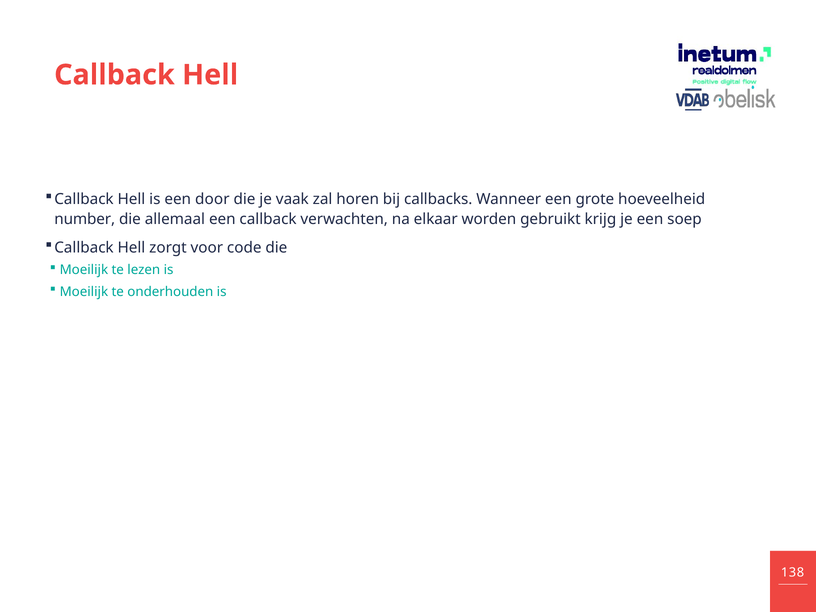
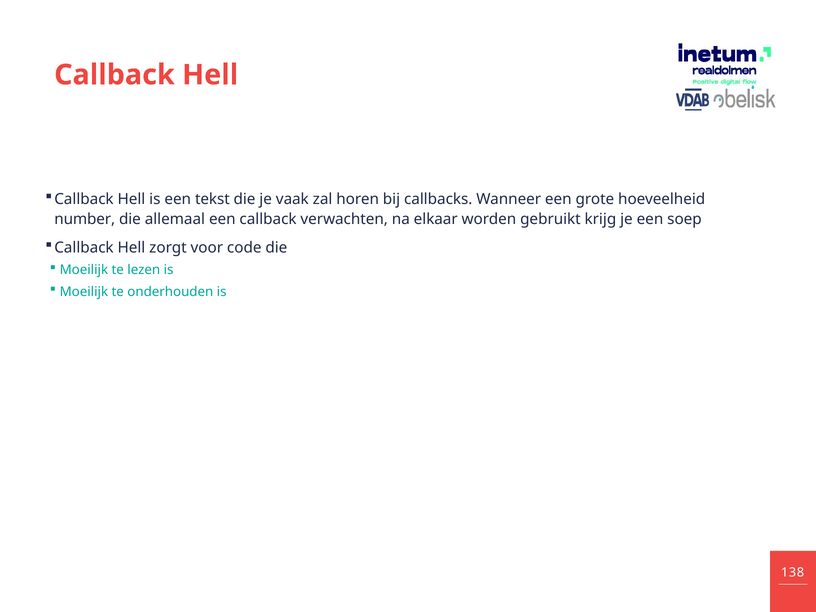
door: door -> tekst (212, 199)
